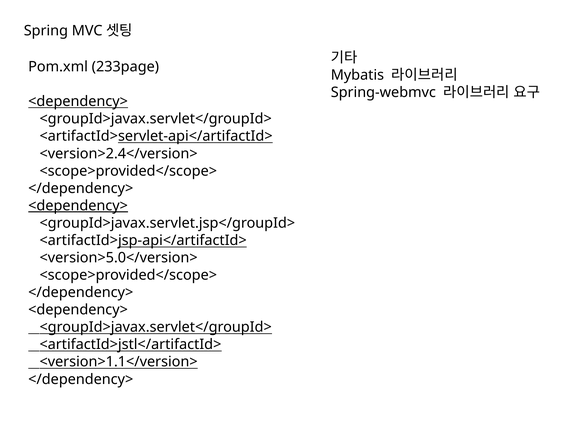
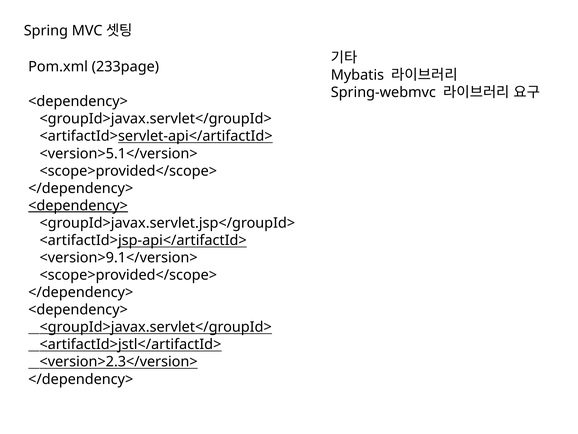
<dependency> underline: present -> none (78, 101)
<version>2.4</version>: <version>2.4</version> -> <version>5.1</version> (119, 153)
<version>5.0</version>: <version>5.0</version> -> <version>9.1</version> (119, 257)
<version>1.1</version>: <version>1.1</version> -> <version>2.3</version> (119, 361)
